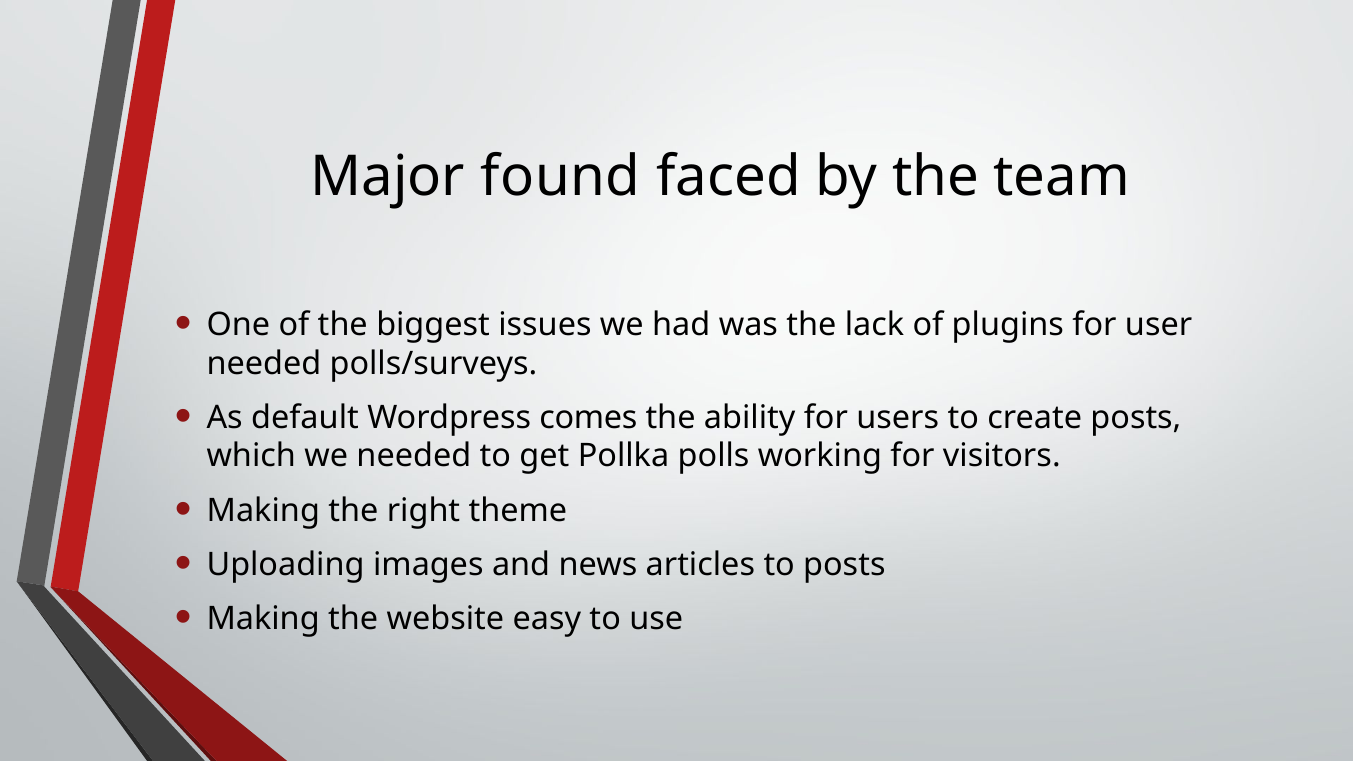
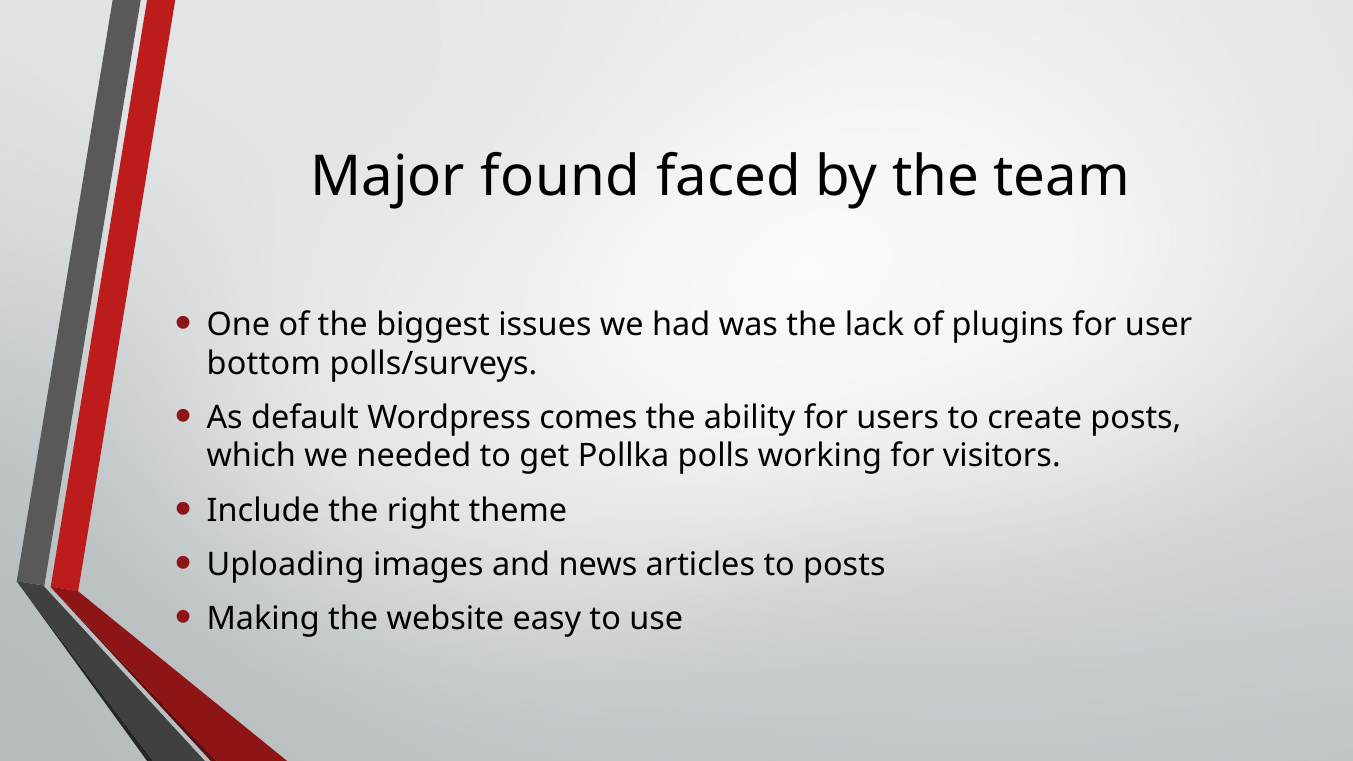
needed: needed -> bottom (264, 363)
Making: Making -> Include (263, 510)
